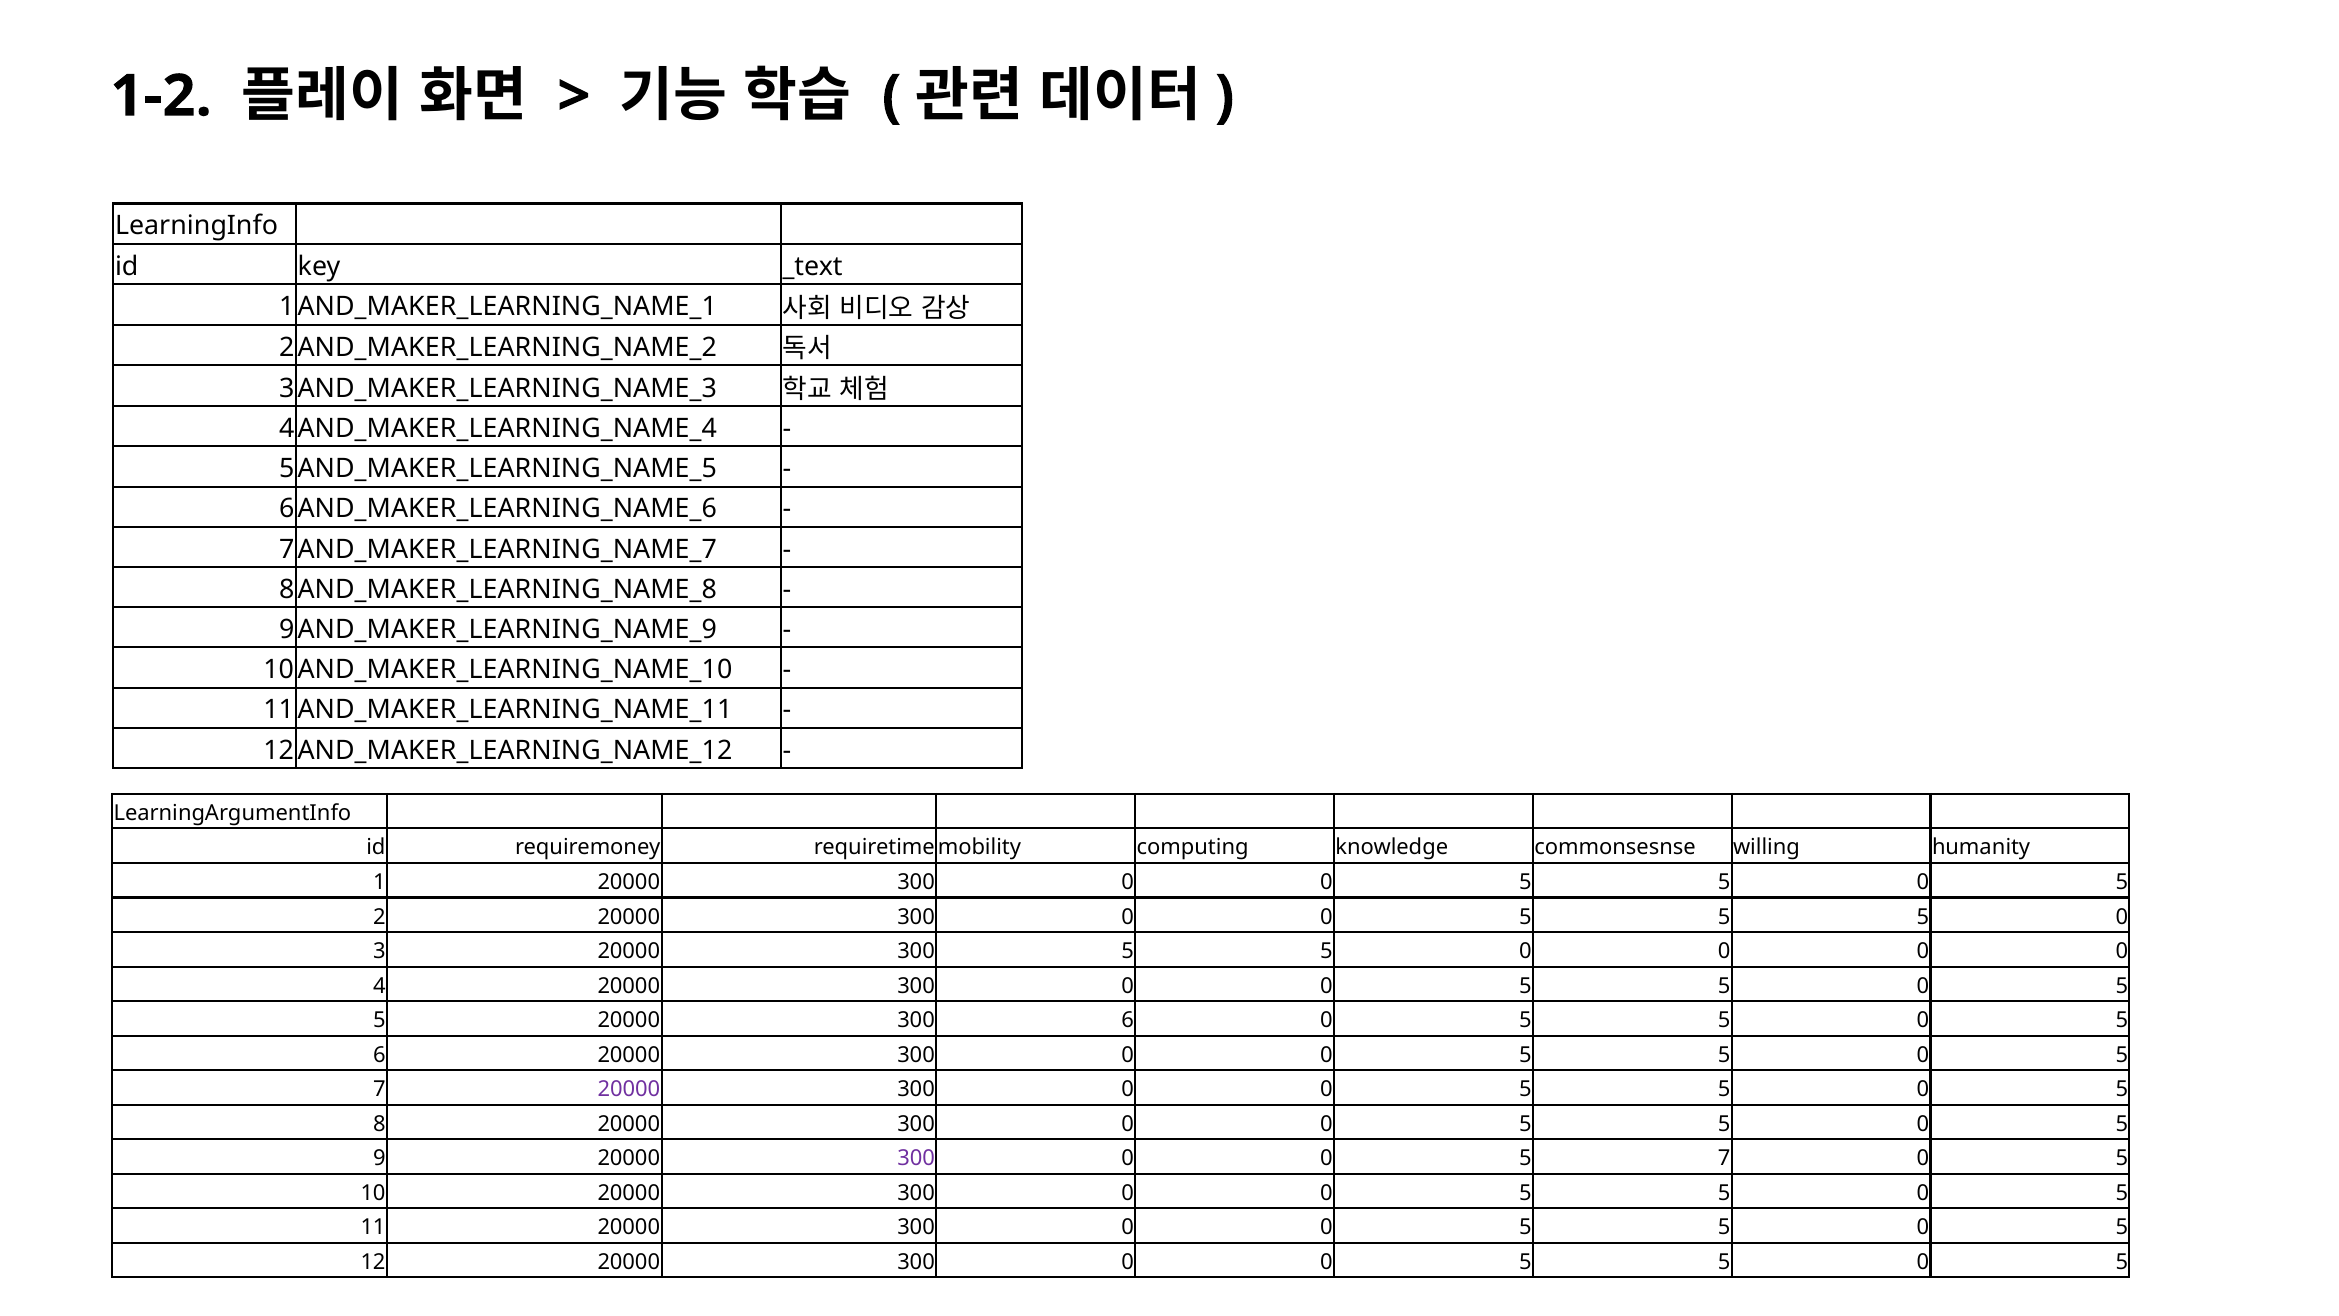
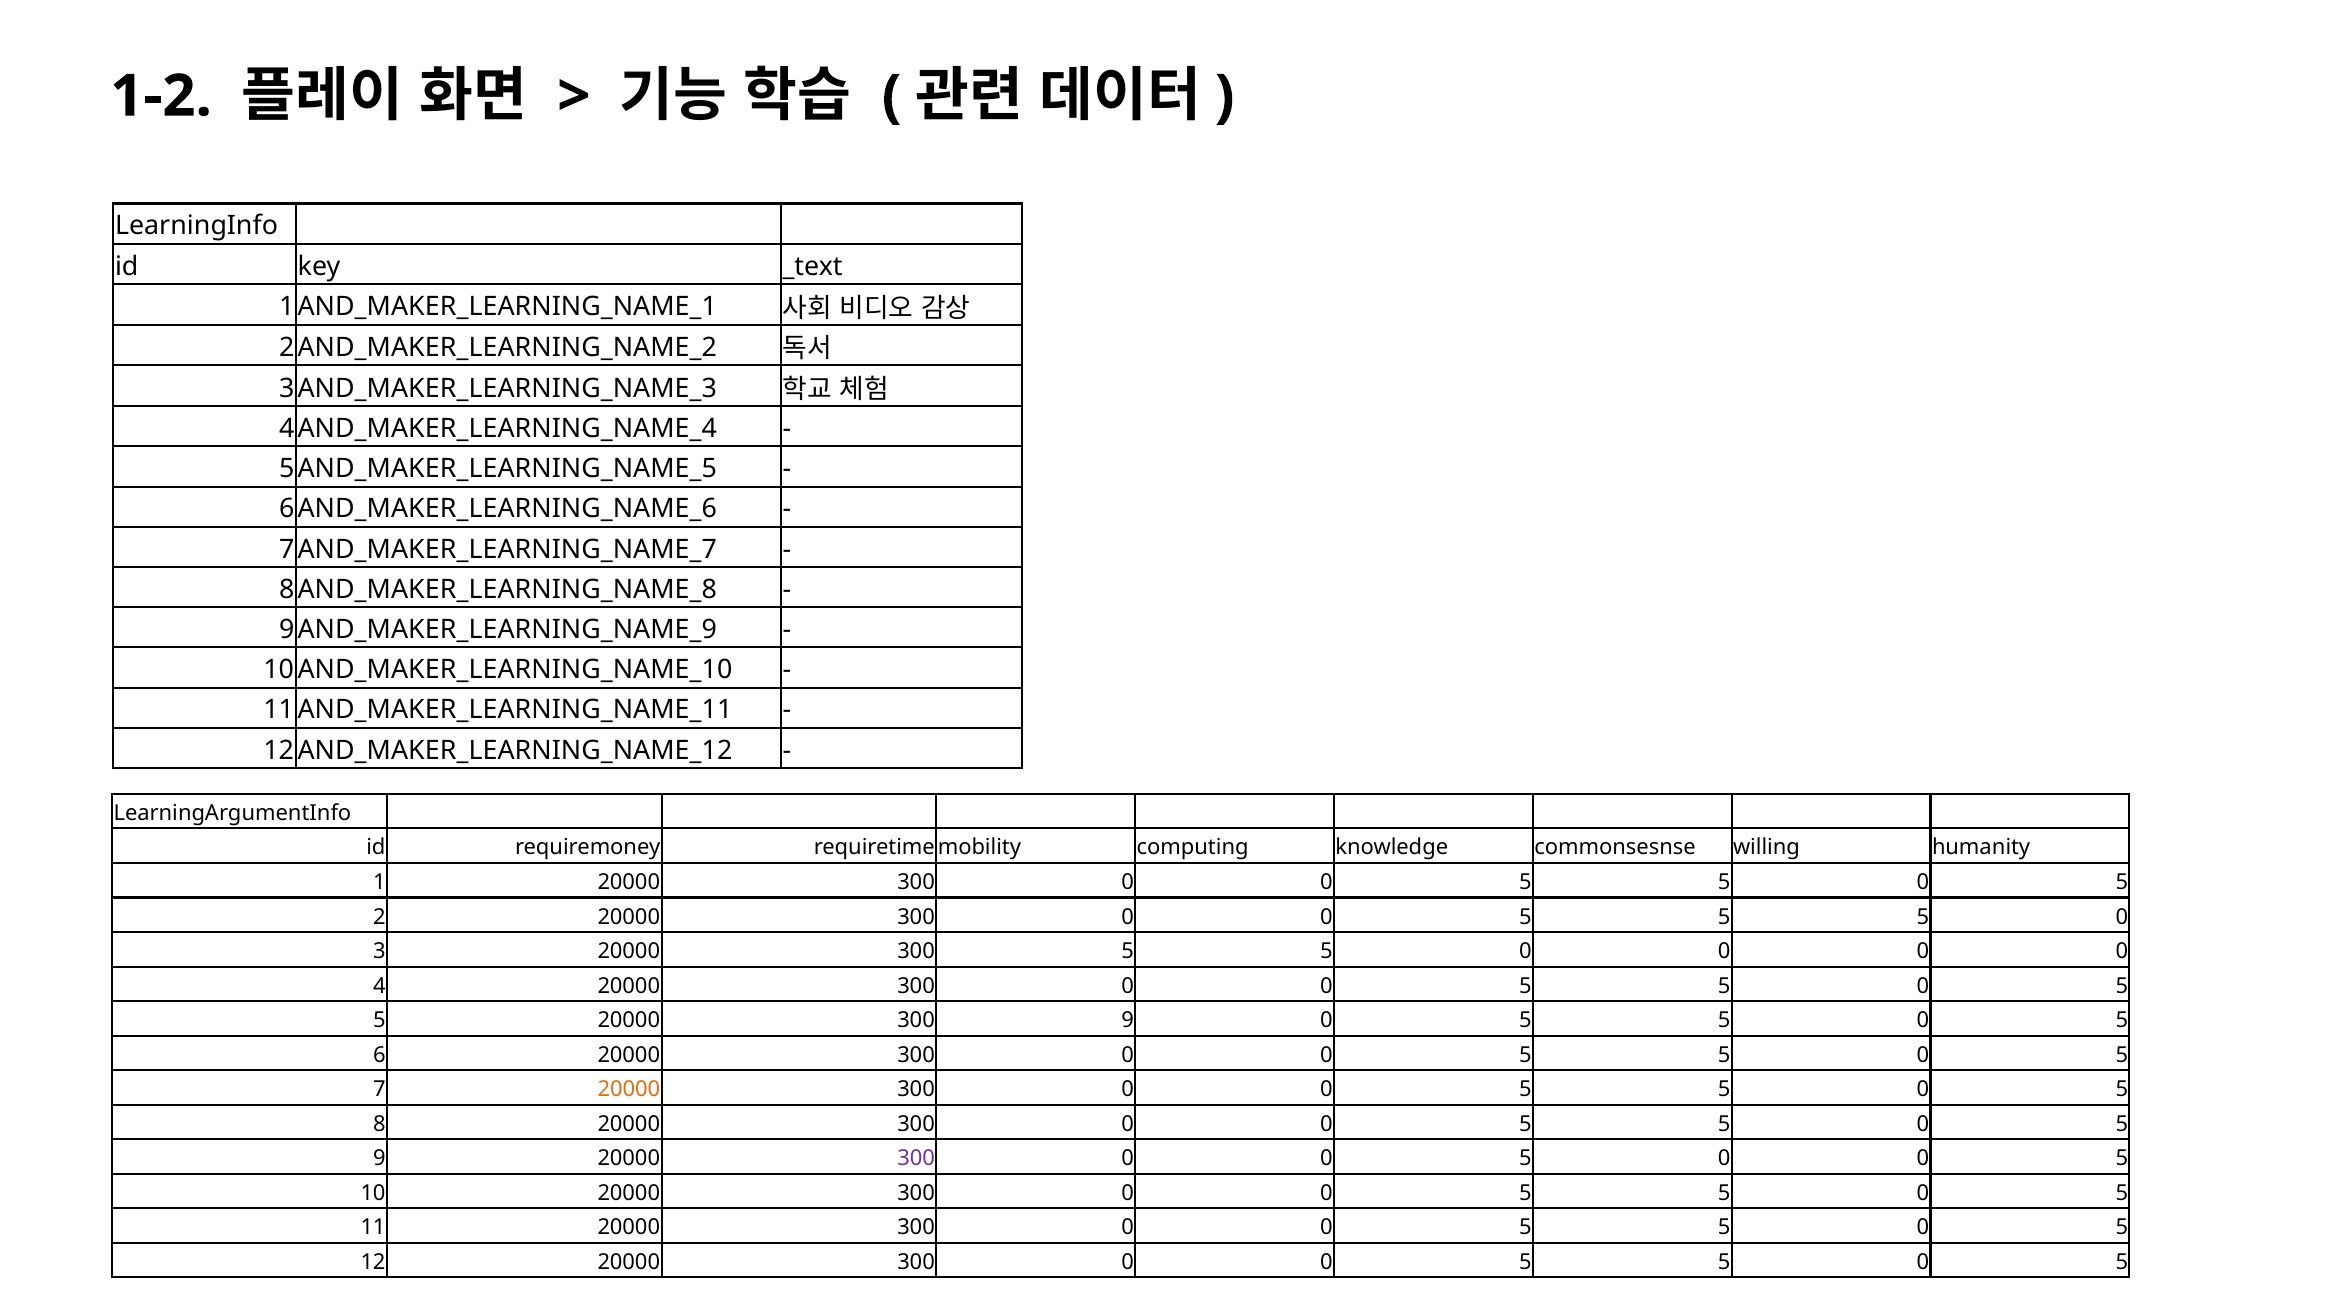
300 6: 6 -> 9 (1128, 1020)
20000 colour: purple -> orange (629, 1089)
0 0 5 7: 7 -> 0 (1724, 1158)
